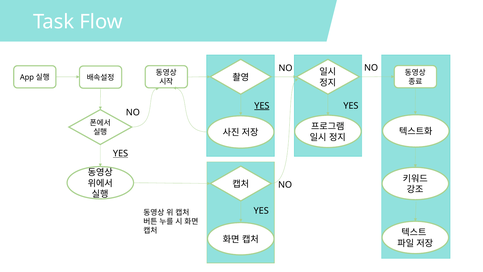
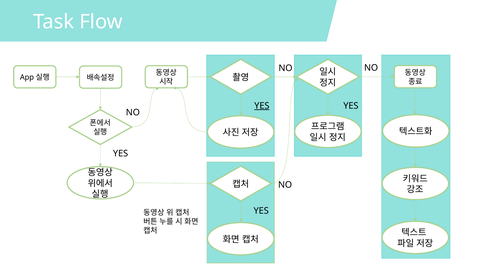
YES underline: present -> none (121, 153)
